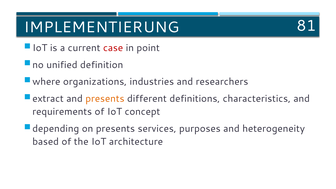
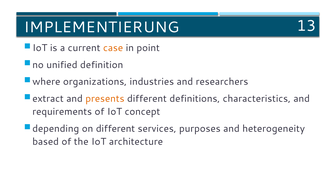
81: 81 -> 13 (306, 26)
case colour: red -> orange (113, 48)
on presents: presents -> different (115, 129)
